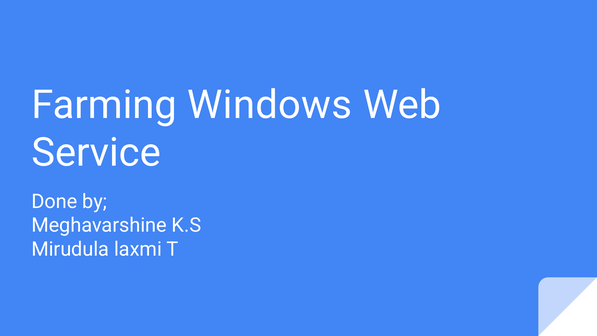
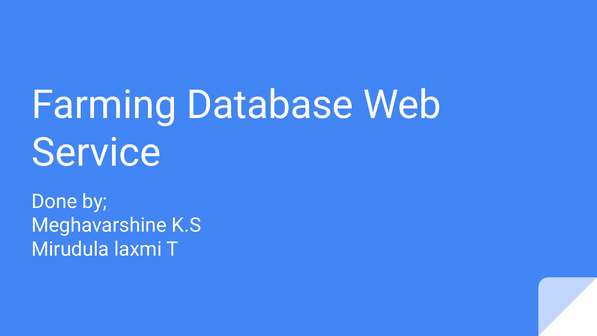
Windows: Windows -> Database (270, 105)
